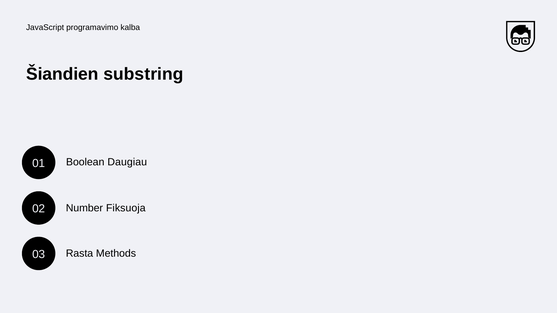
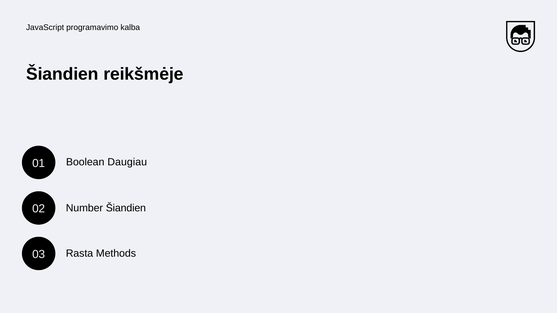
substring: substring -> reikšmėje (144, 74)
Number Fiksuoja: Fiksuoja -> Šiandien (126, 208)
